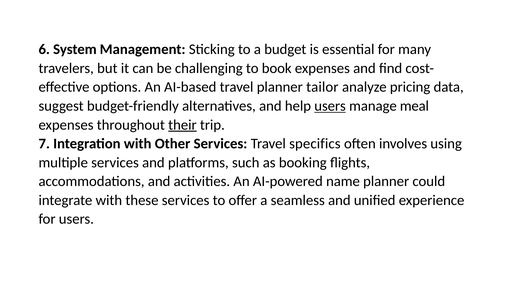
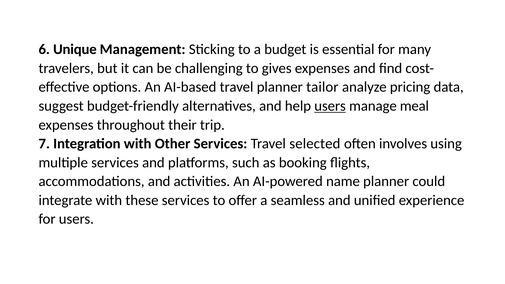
System: System -> Unique (75, 49)
book: book -> gives (277, 68)
their underline: present -> none (182, 125)
specifics: specifics -> selected (315, 144)
